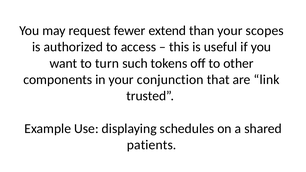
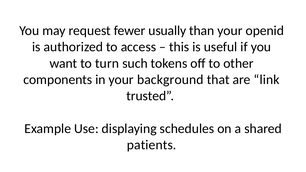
extend: extend -> usually (167, 31)
scopes: scopes -> openid (265, 31)
conjunction: conjunction -> background (170, 80)
